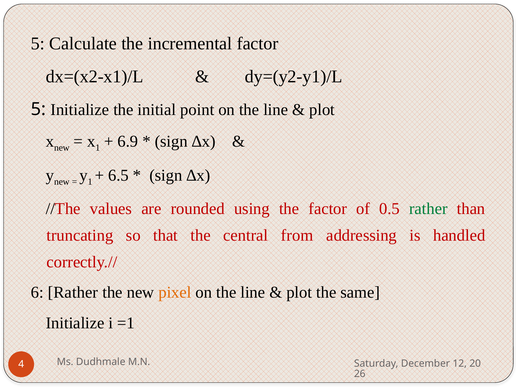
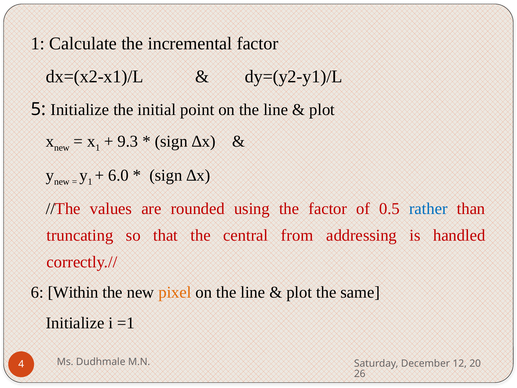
5: 5 -> 1 (38, 44)
6.9: 6.9 -> 9.3 (128, 141)
6.5: 6.5 -> 6.0 (118, 175)
rather colour: green -> blue (428, 208)
6 Rather: Rather -> Within (73, 292)
